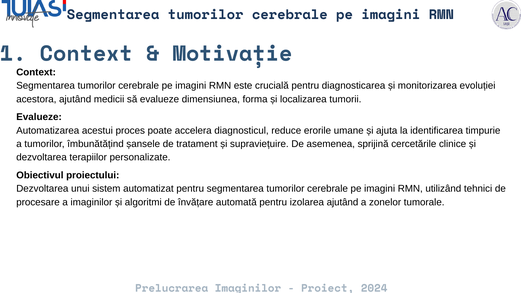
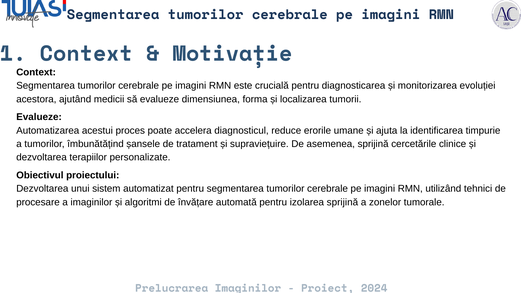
izolarea ajutând: ajutând -> sprijină (342, 202)
